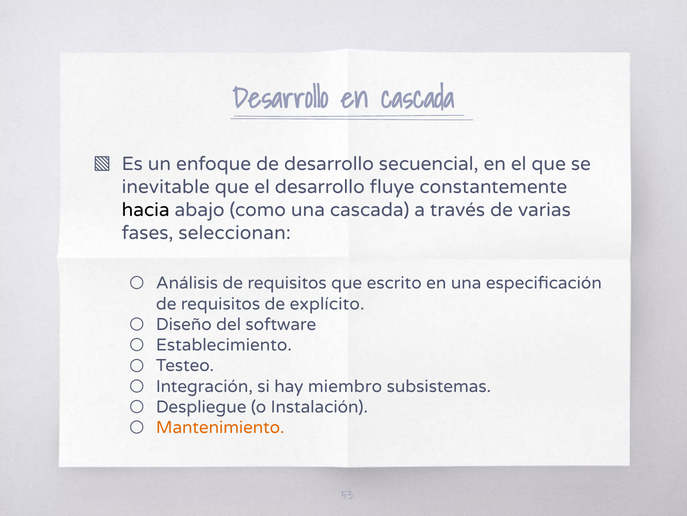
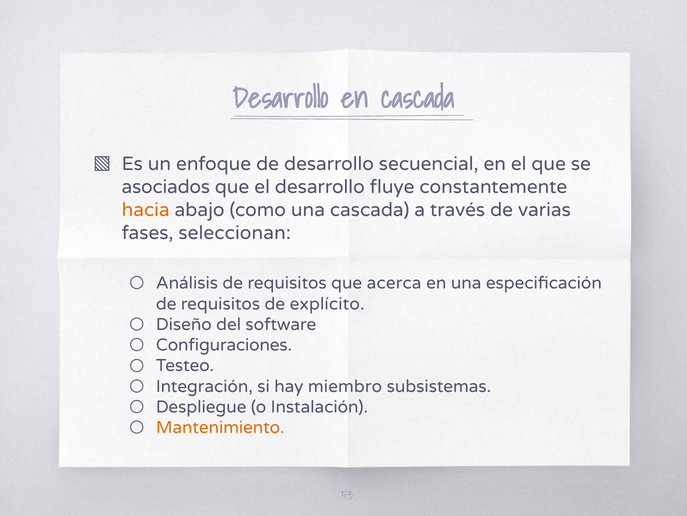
inevitable: inevitable -> asociados (166, 187)
hacia colour: black -> orange (146, 210)
escrito: escrito -> acerca (394, 283)
Establecimiento: Establecimiento -> Configuraciones (224, 345)
